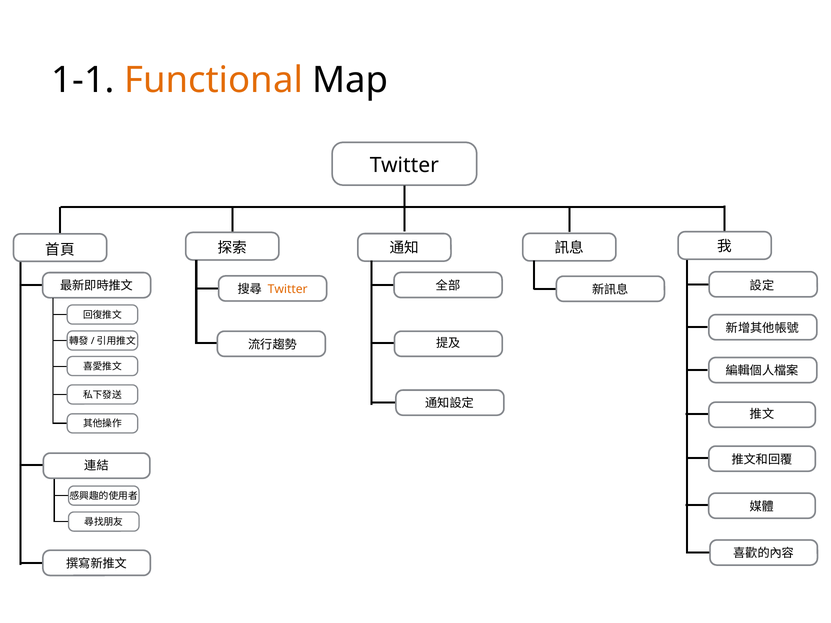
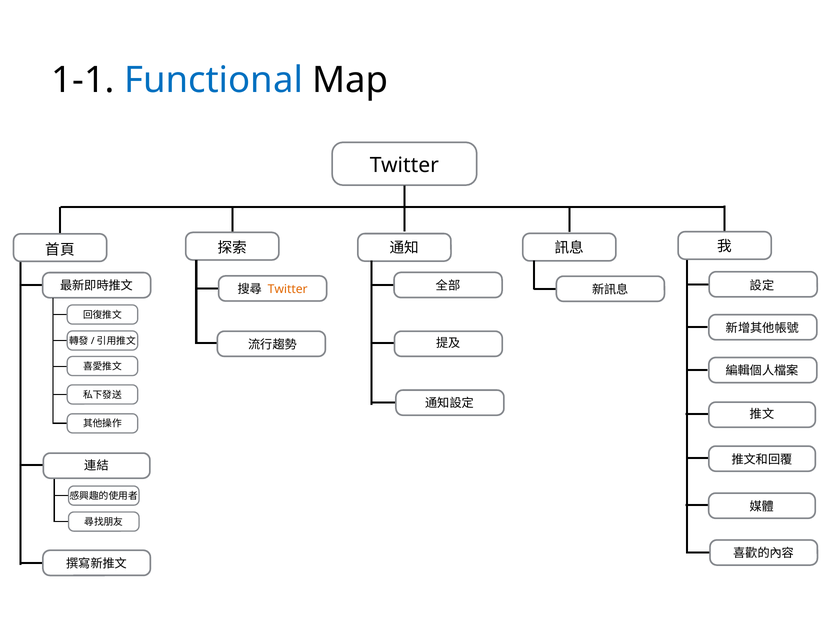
Functional colour: orange -> blue (214, 80)
